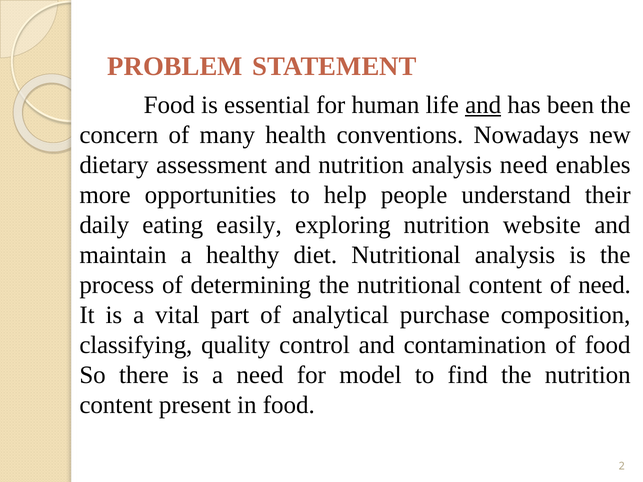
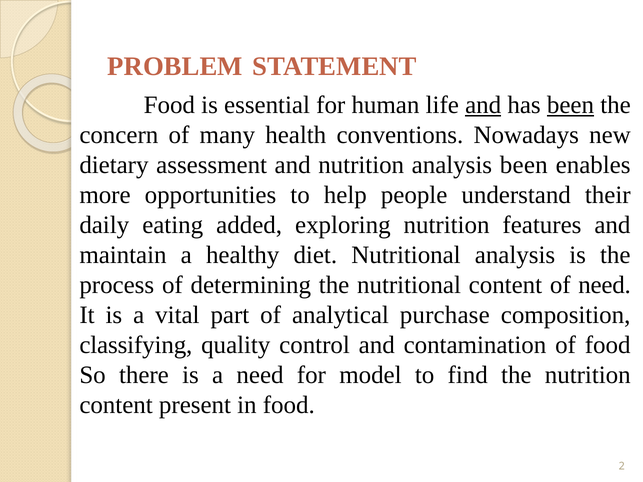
been underline: none -> present (571, 105)
analysis need: need -> been (524, 165)
easily: easily -> added (249, 225)
website: website -> features (542, 225)
